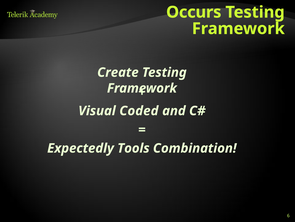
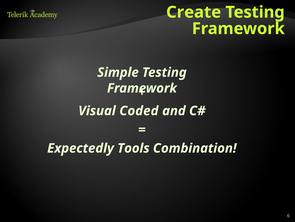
Occurs: Occurs -> Create (194, 12)
Create: Create -> Simple (118, 72)
